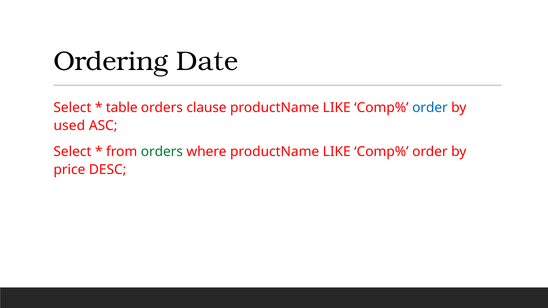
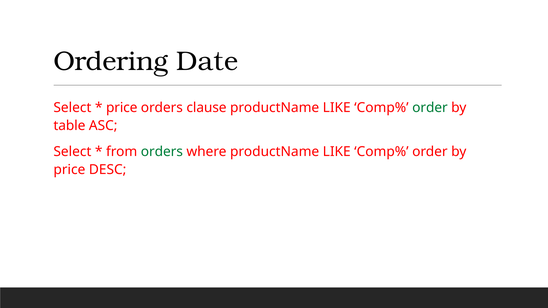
table: table -> price (122, 108)
order colour: blue -> green (430, 108)
used: used -> table (69, 126)
